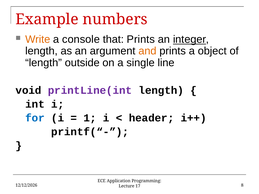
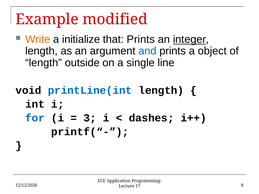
numbers: numbers -> modified (115, 19)
console: console -> initialize (81, 39)
and colour: orange -> blue (148, 51)
printLine(int colour: purple -> blue (90, 90)
1: 1 -> 3 (90, 118)
header: header -> dashes (151, 118)
